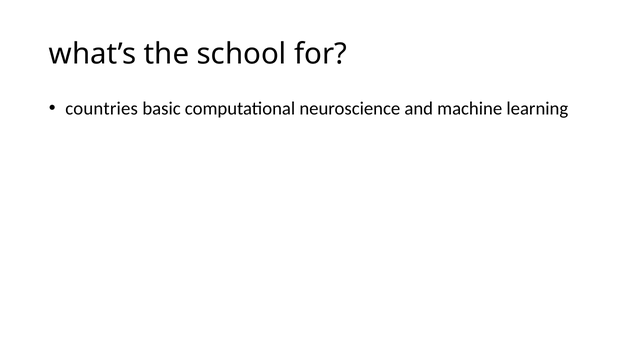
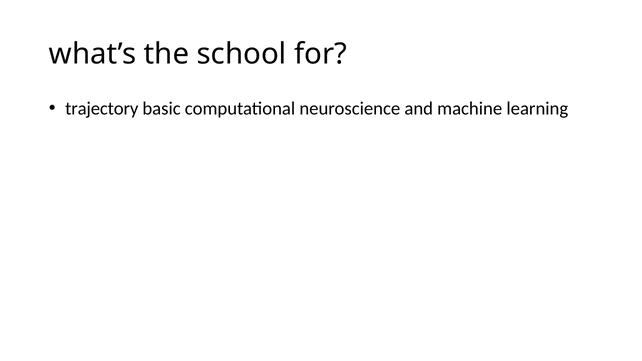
countries: countries -> trajectory (102, 109)
